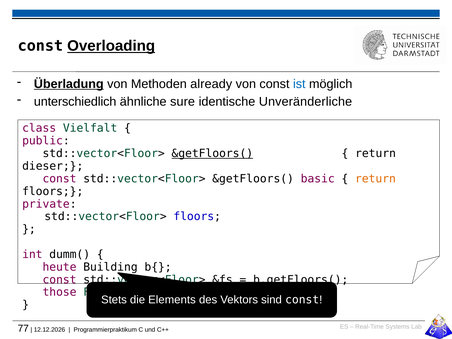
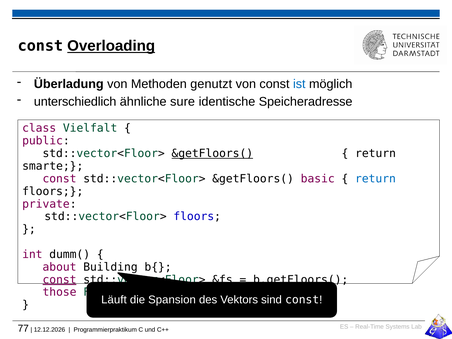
Überladung underline: present -> none (69, 84)
already: already -> genutzt (211, 84)
Unveränderliche: Unveränderliche -> Speicheradresse (306, 102)
dieser: dieser -> smarte (53, 166)
return colour: orange -> blue (375, 179)
heute: heute -> about (60, 267)
const underline: none -> present (60, 280)
Stets: Stets -> Läuft (114, 300)
Elements: Elements -> Spansion (172, 300)
